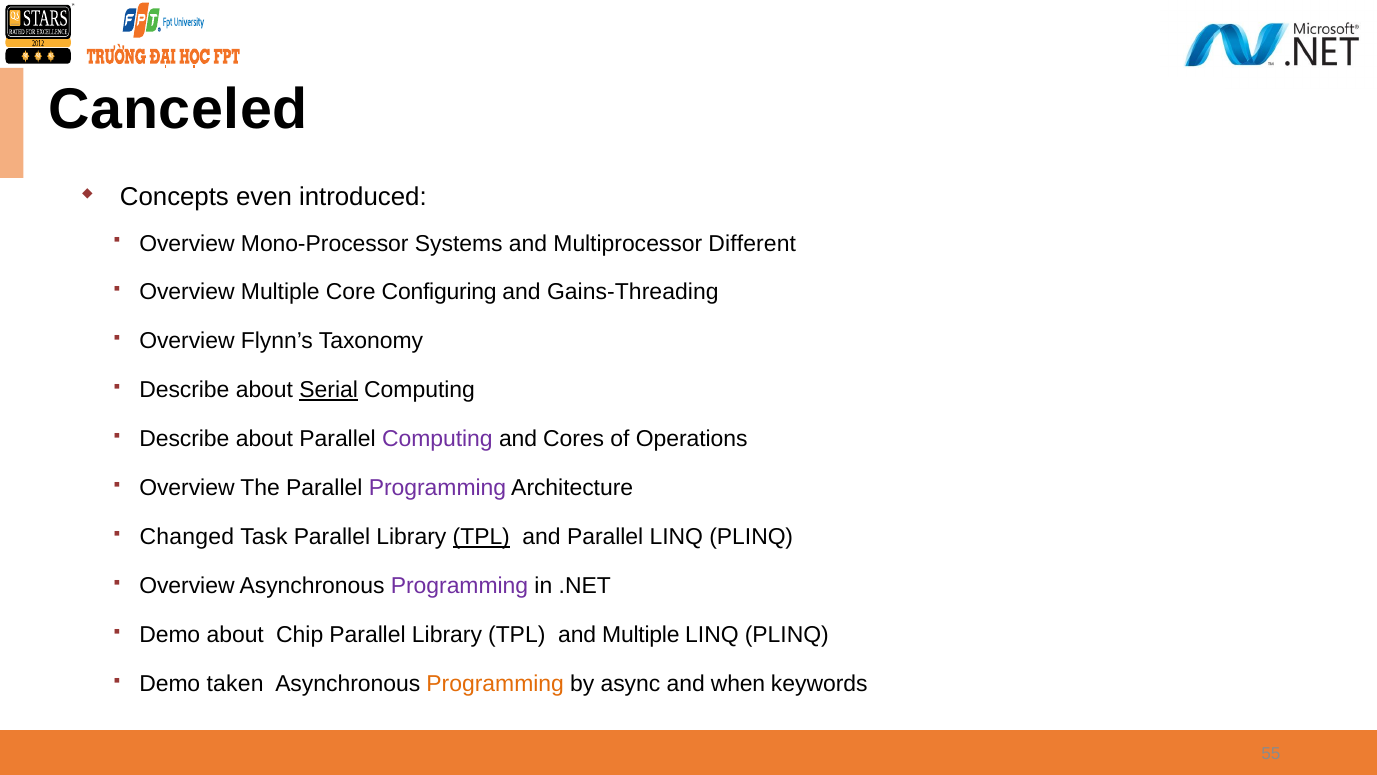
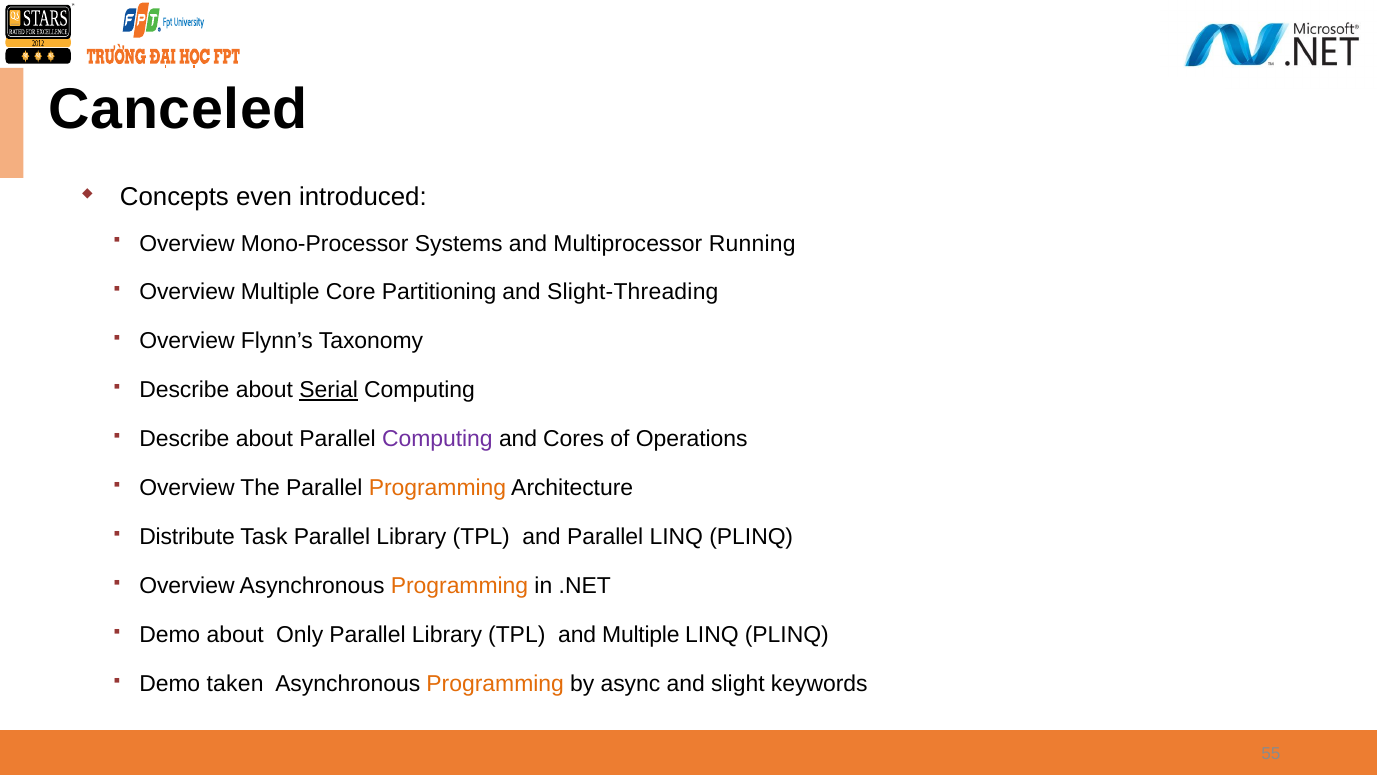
Different: Different -> Running (752, 243)
Configuring: Configuring -> Partitioning (439, 292)
Gains-Threading: Gains-Threading -> Slight-Threading (633, 292)
Programming colour: purple -> orange (437, 488)
Changed: Changed -> Distribute (187, 537)
TPL underline: present -> none (481, 537)
Programming colour: purple -> orange (460, 586)
Chip: Chip -> Only (300, 635)
when: when -> slight (738, 684)
